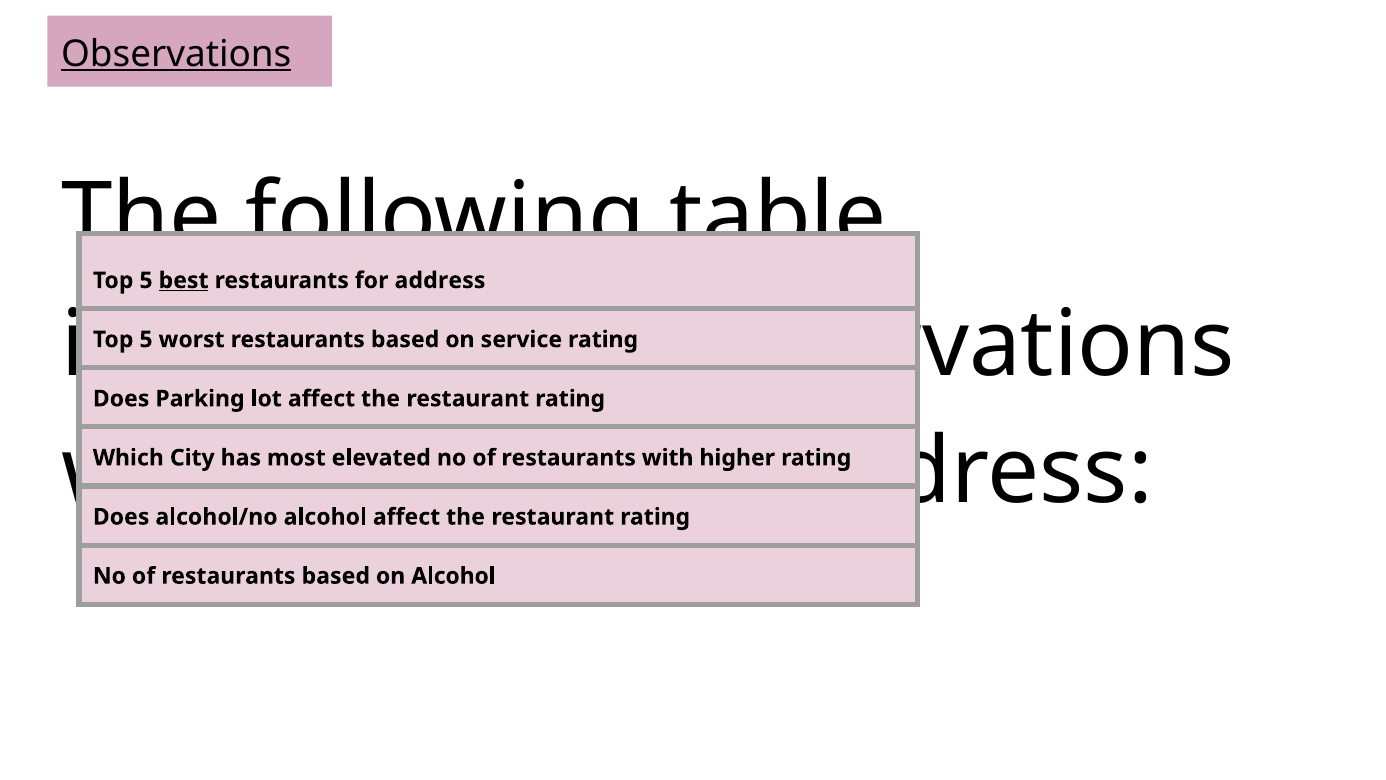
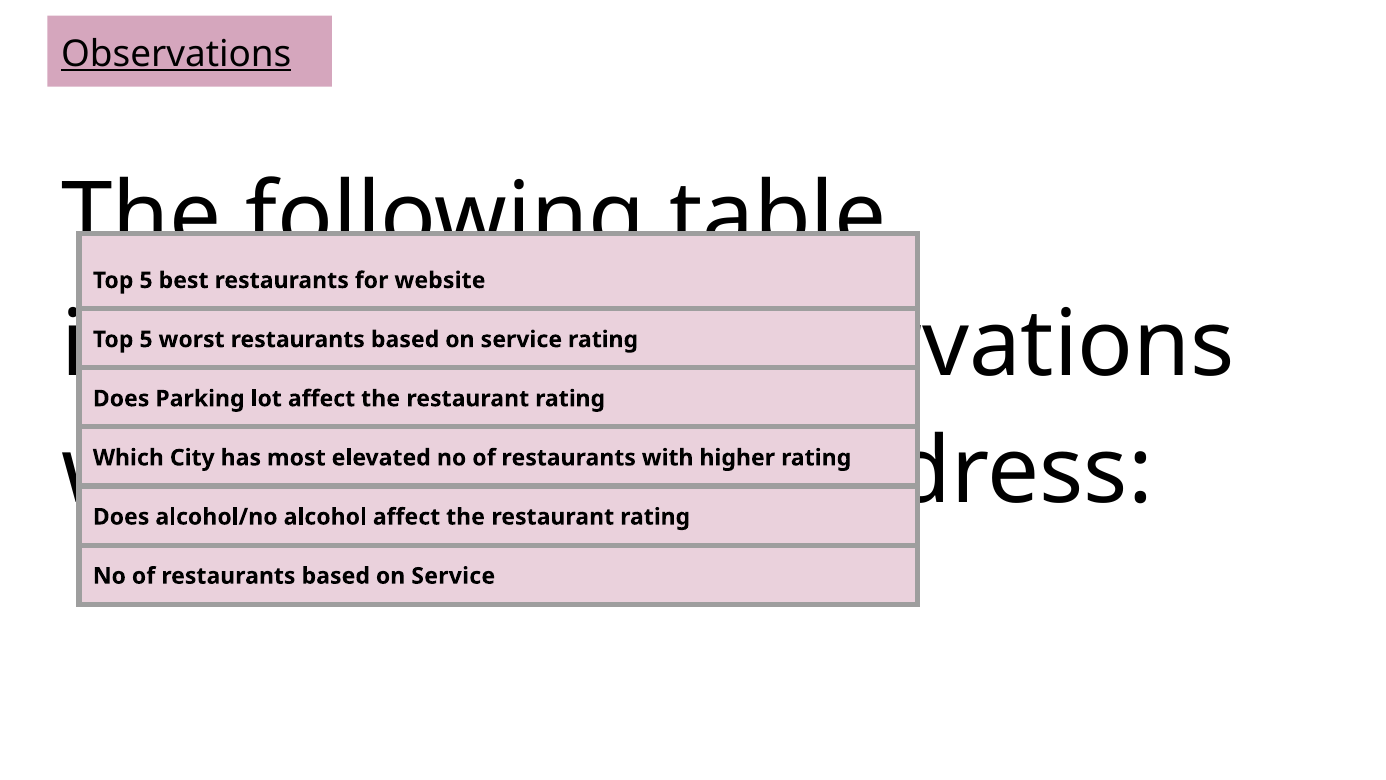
best underline: present -> none (184, 280)
for address: address -> website (440, 280)
Alcohol: Alcohol -> Service (453, 576)
